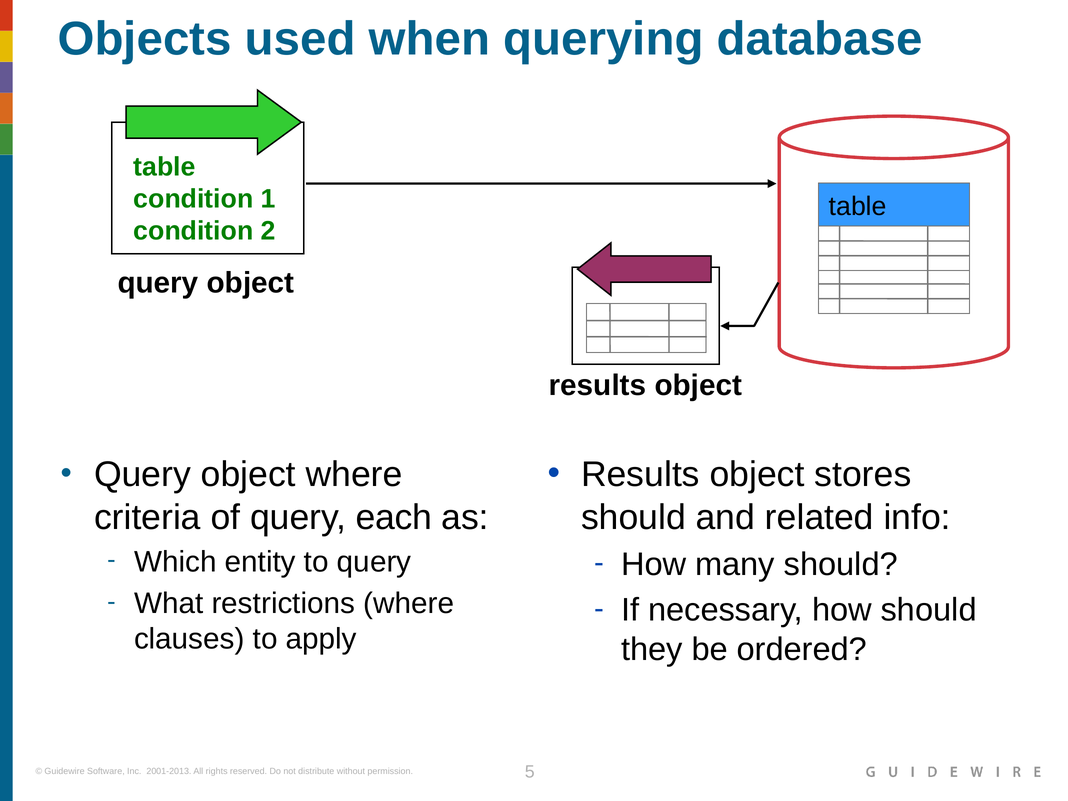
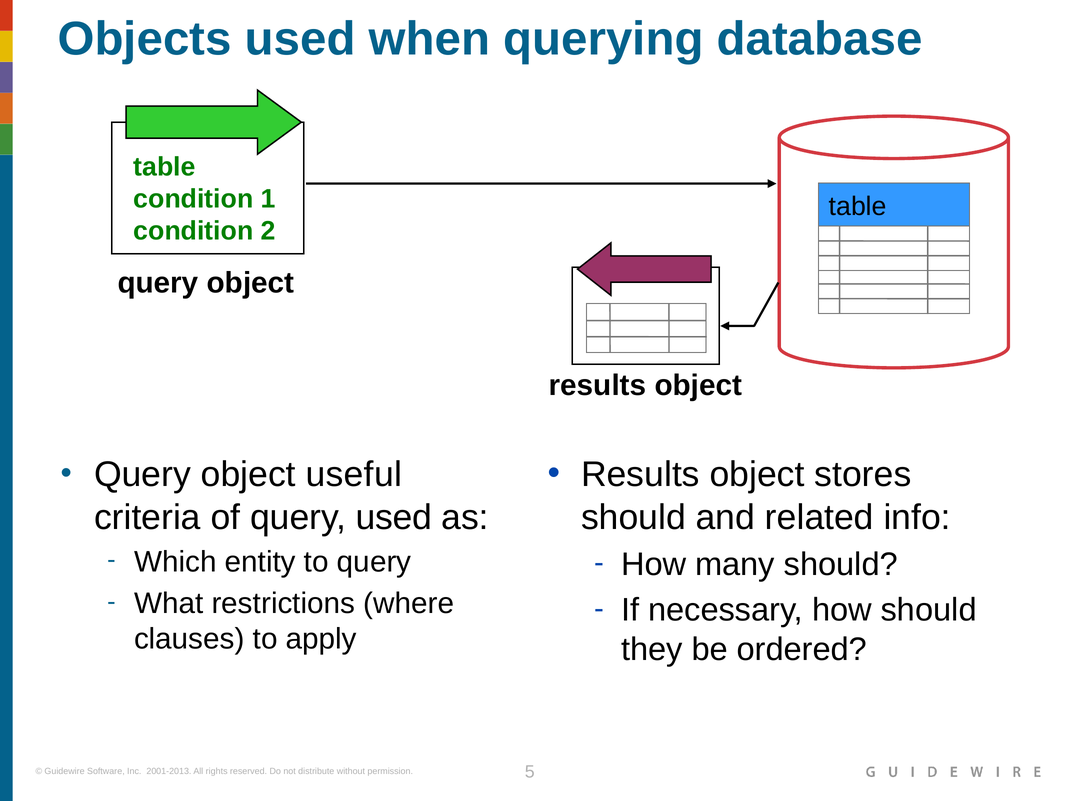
object where: where -> useful (354, 475)
query each: each -> used (394, 517)
